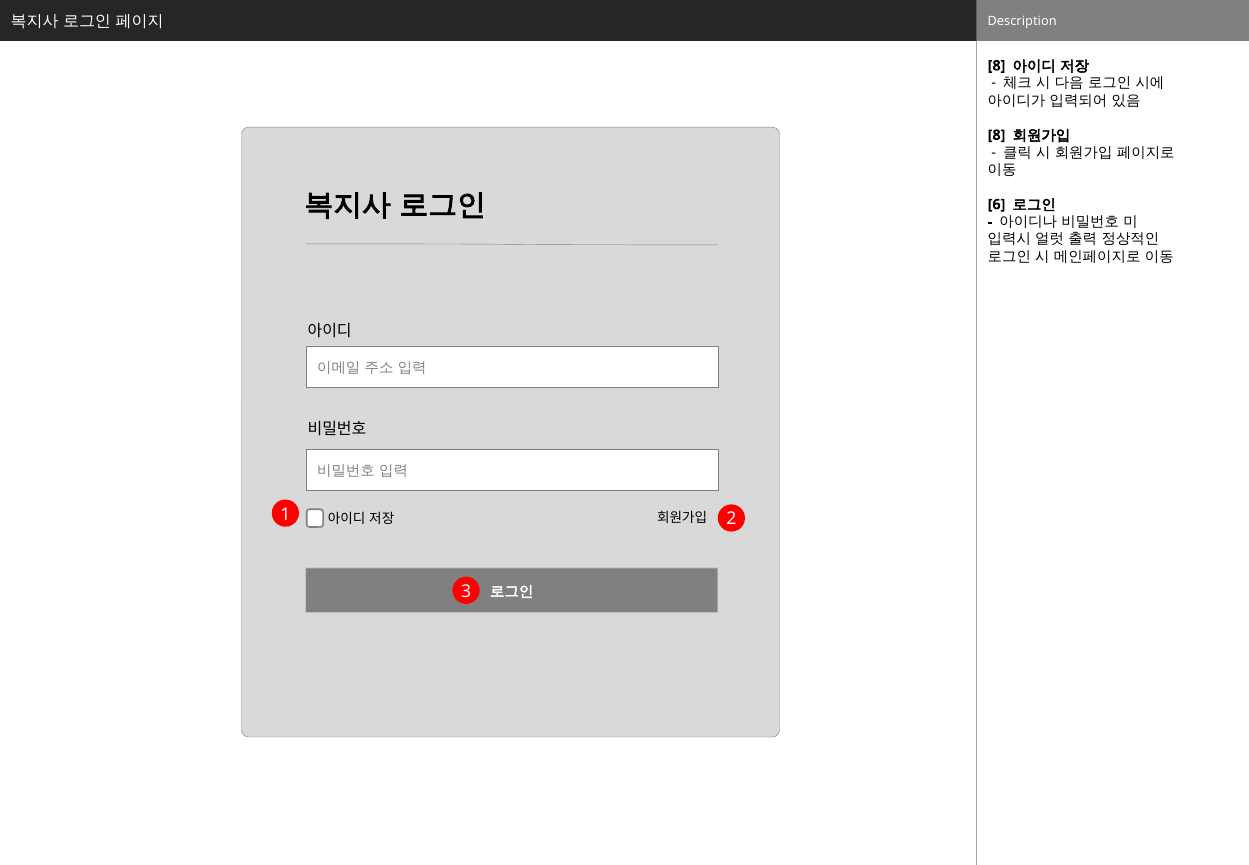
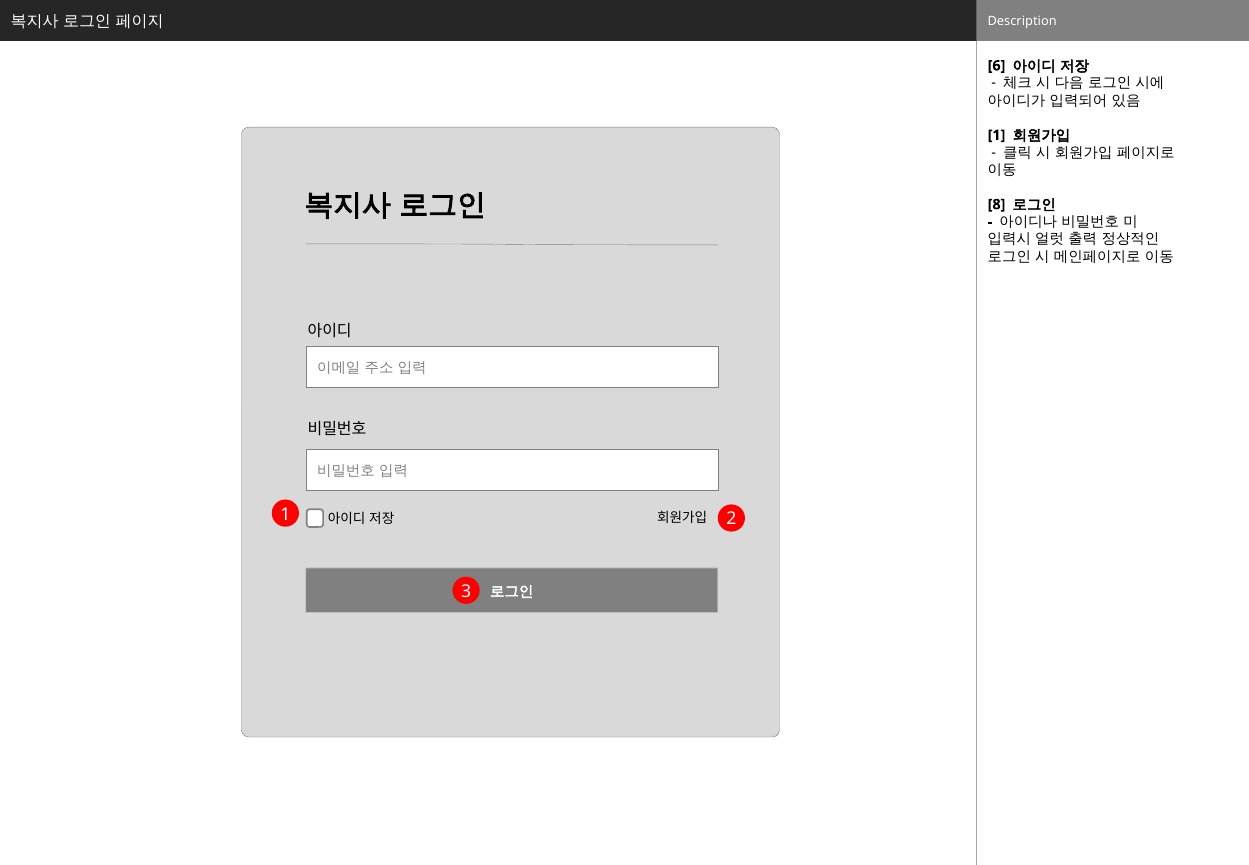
8: 8 -> 6 (997, 66)
8: 8 -> 1 (997, 135)
6: 6 -> 8 (997, 204)
